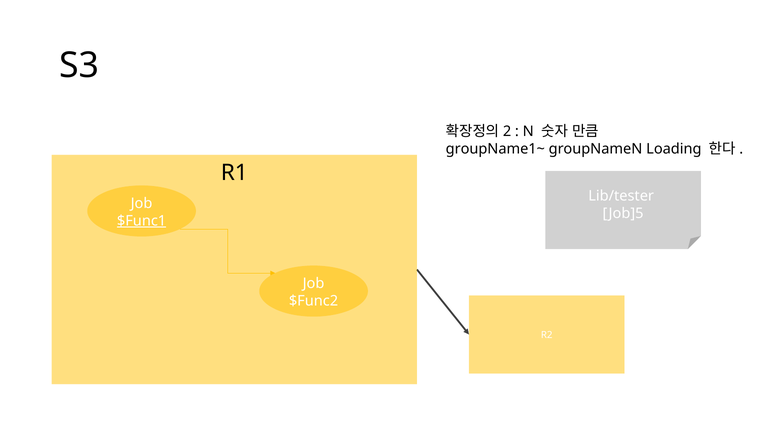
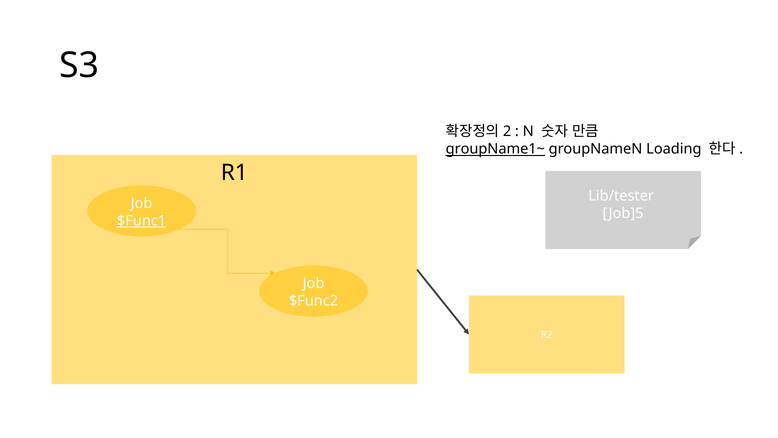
groupName1~ underline: none -> present (495, 149)
